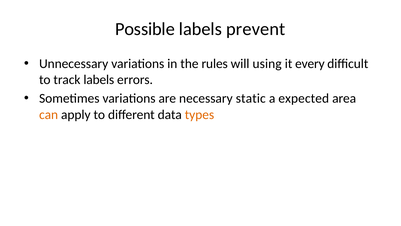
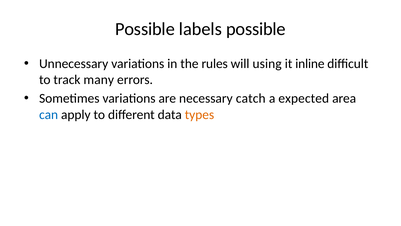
labels prevent: prevent -> possible (256, 29)
every: every -> inline (310, 64)
track labels: labels -> many (99, 80)
static: static -> catch (251, 98)
can colour: orange -> blue (49, 114)
